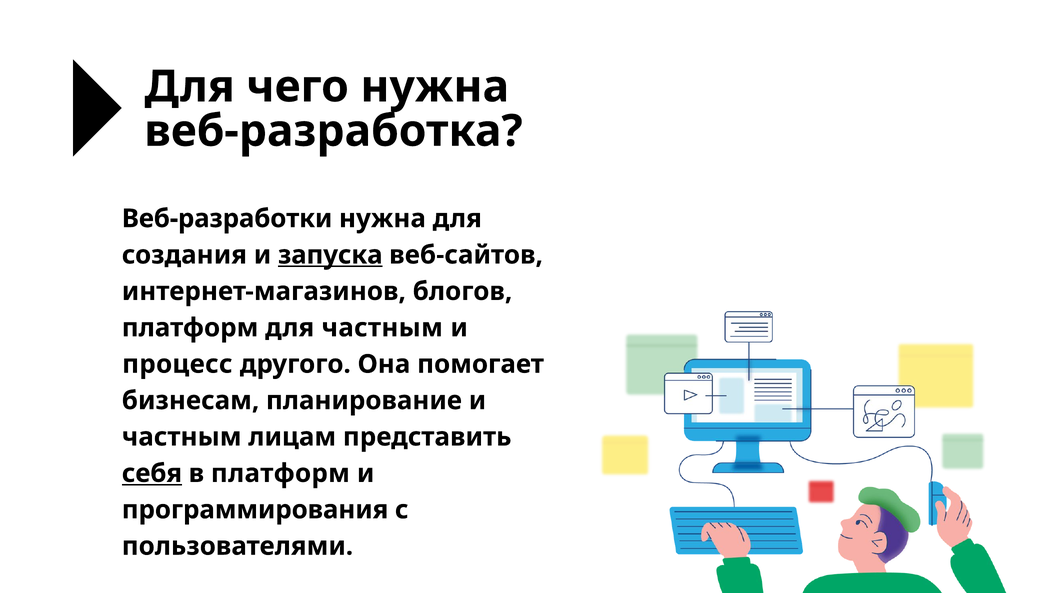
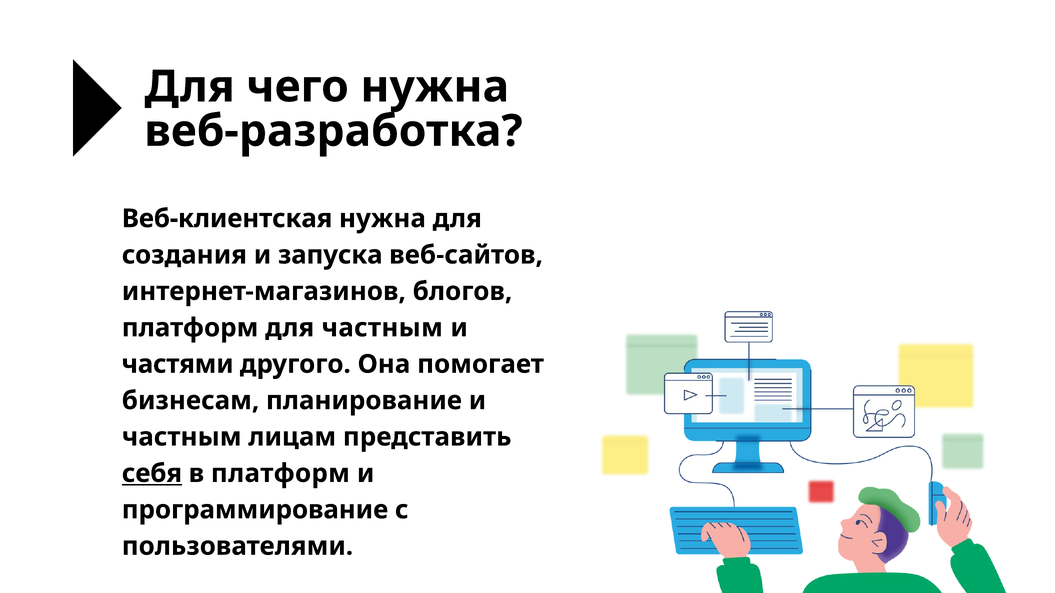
Веб-разработки: Веб-разработки -> Веб-клиентская (227, 219)
запуска underline: present -> none (330, 255)
процесс: процесс -> частями (178, 364)
программирования: программирования -> программирование (255, 510)
